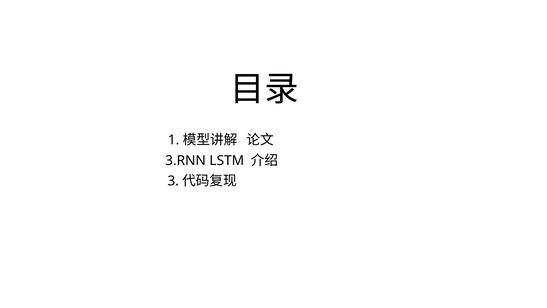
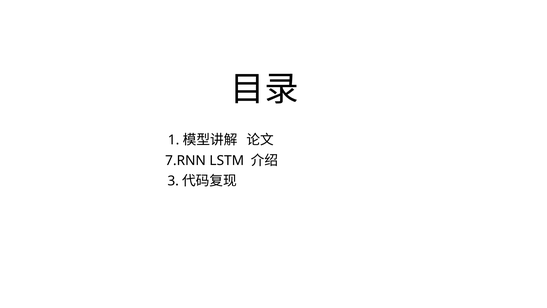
3.RNN: 3.RNN -> 7.RNN (186, 160)
